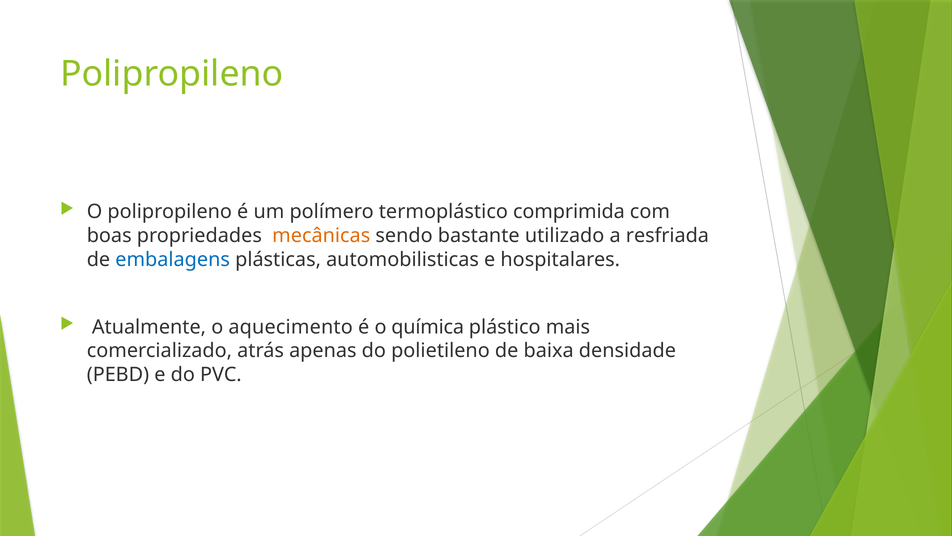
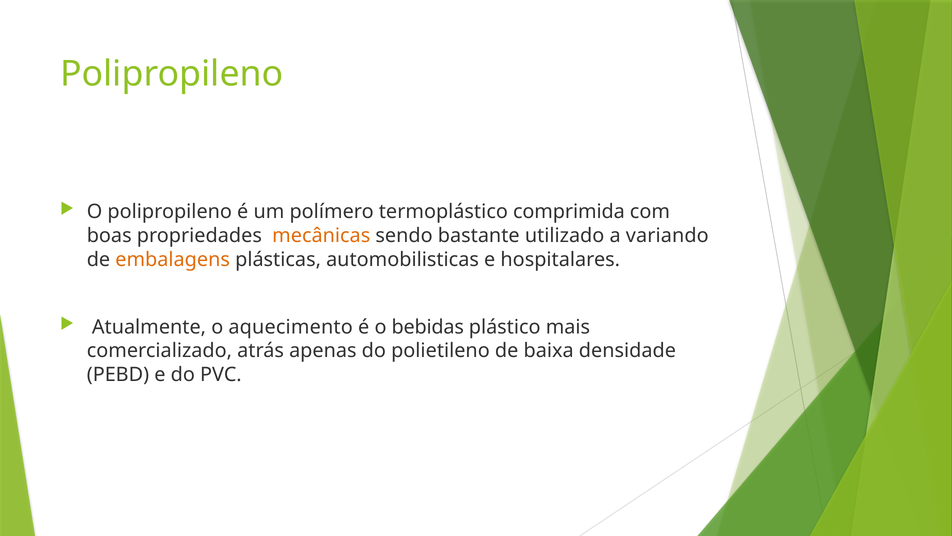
resfriada: resfriada -> variando (667, 236)
embalagens colour: blue -> orange (173, 259)
química: química -> bebidas (428, 327)
